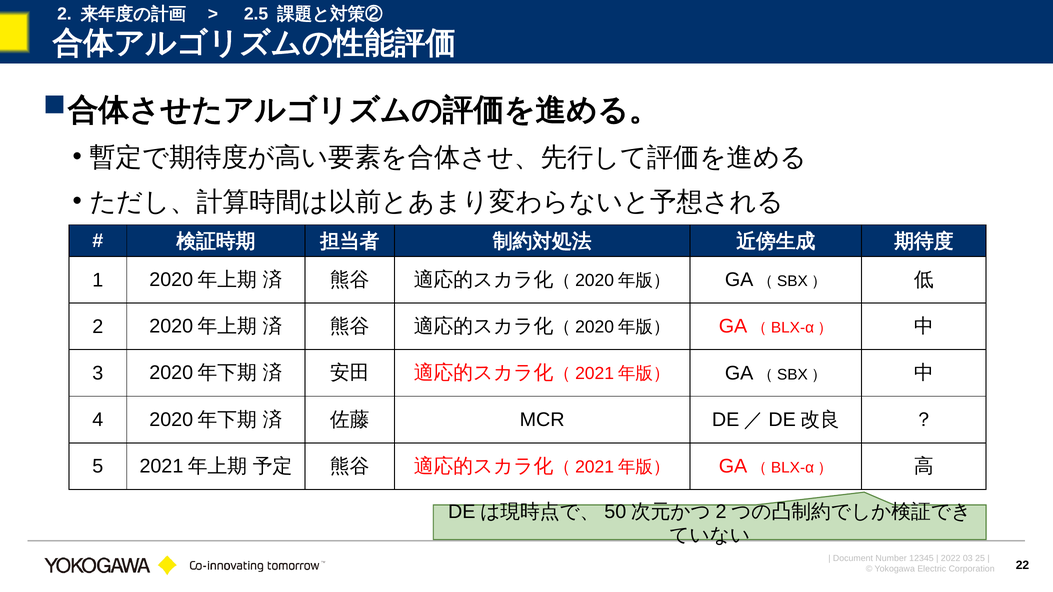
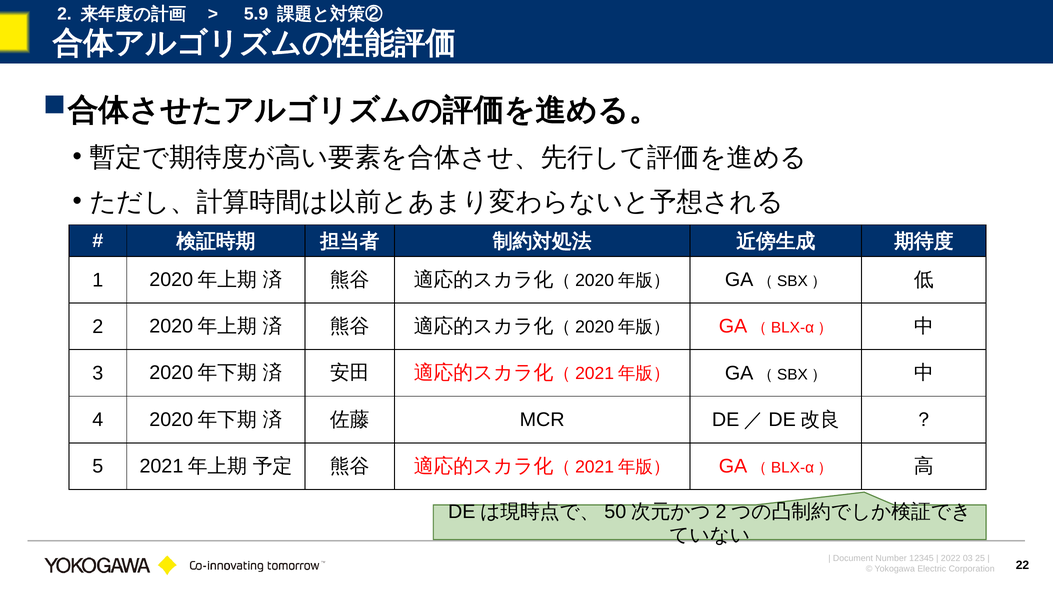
2.5: 2.5 -> 5.9 (256, 14)
